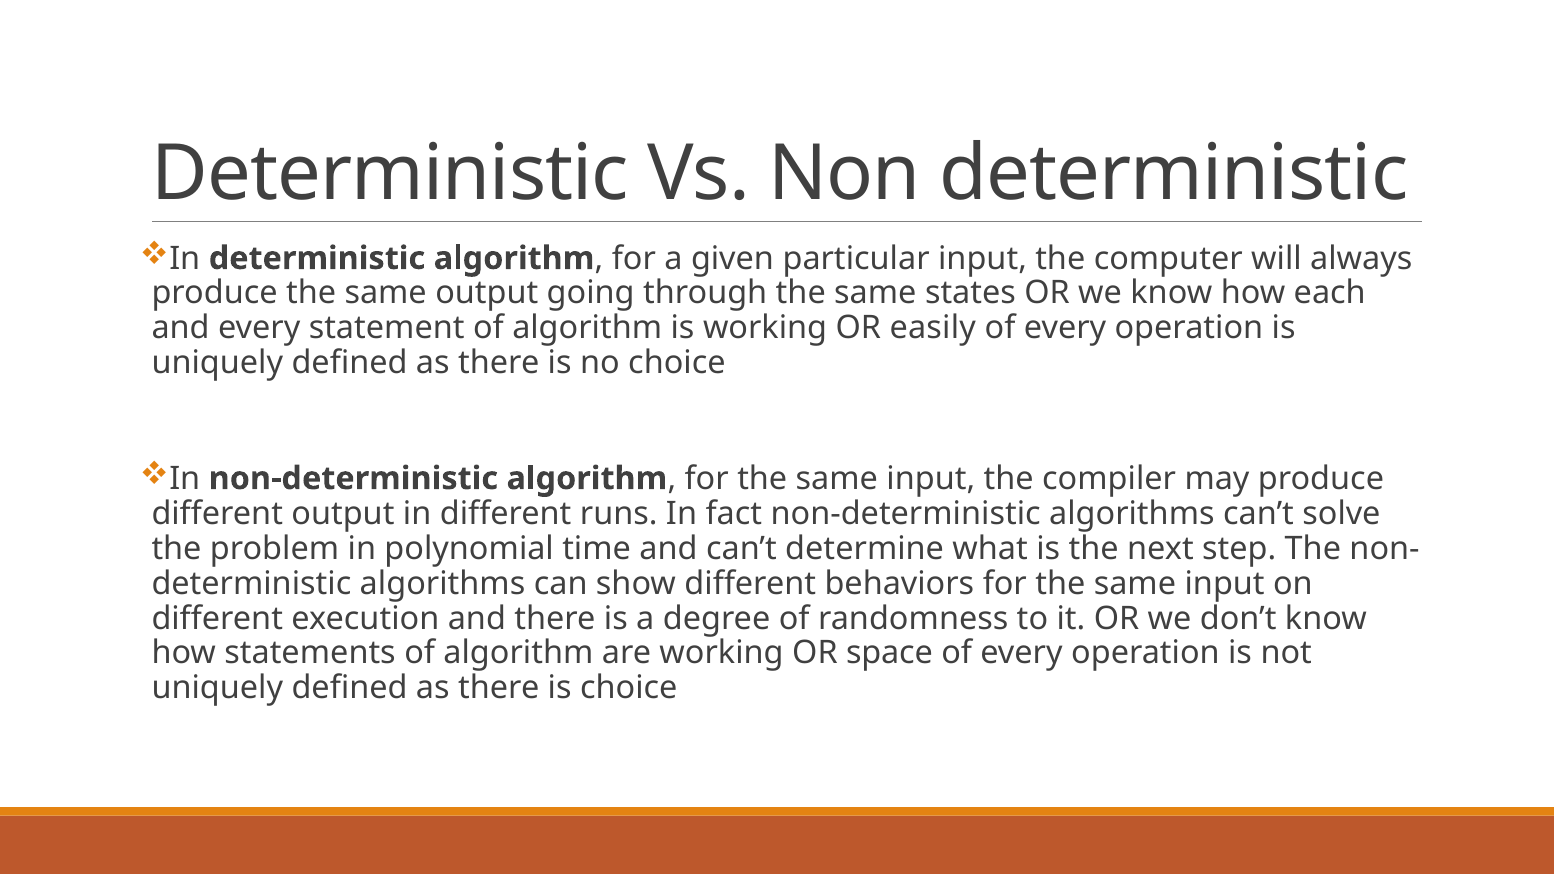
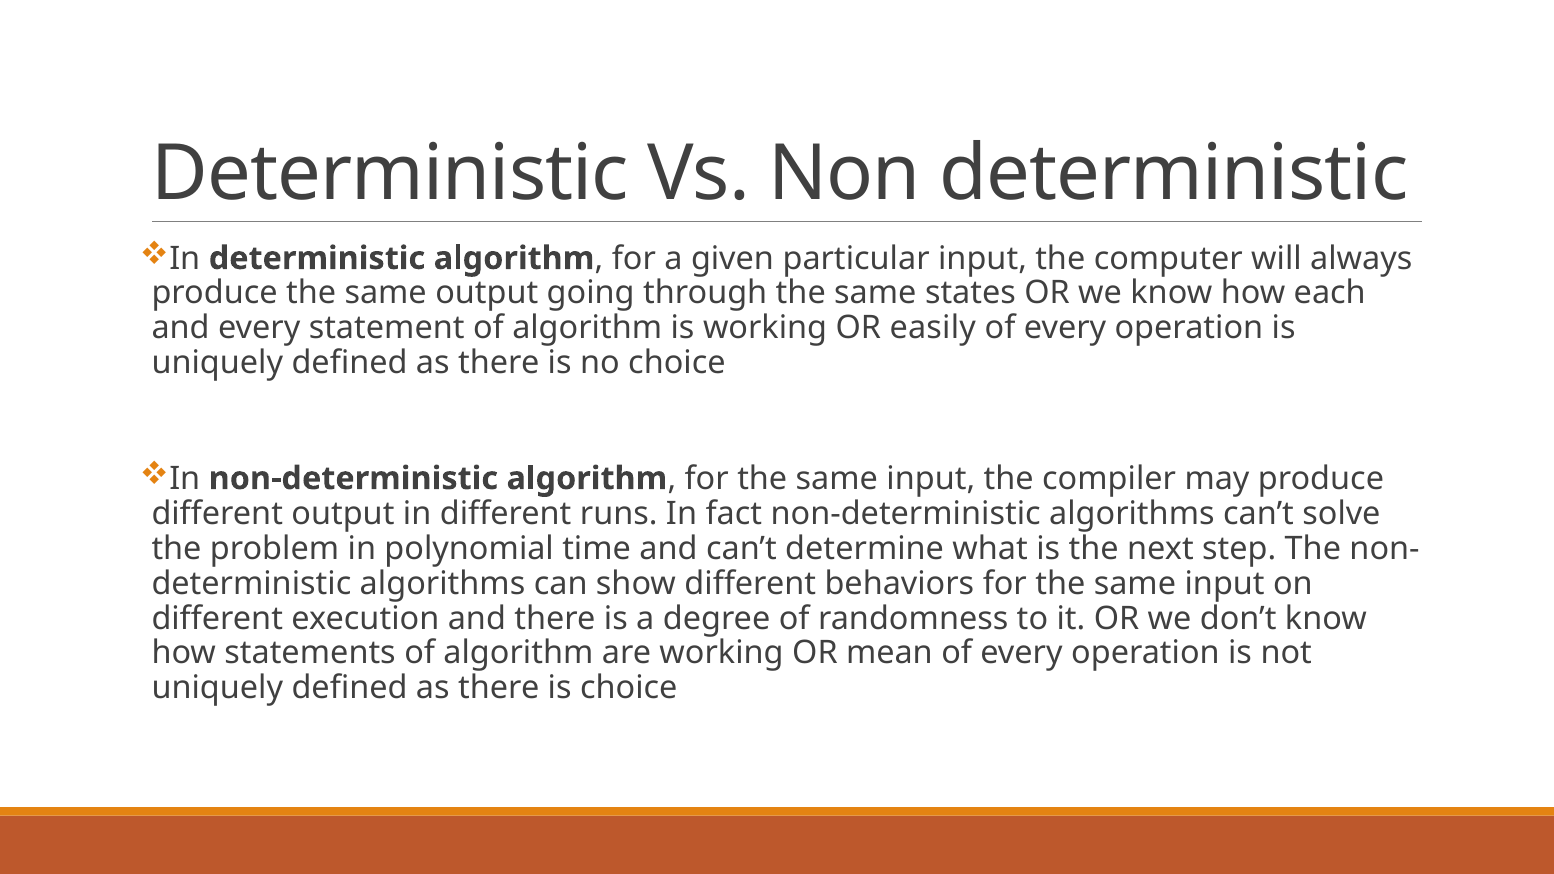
space: space -> mean (889, 653)
